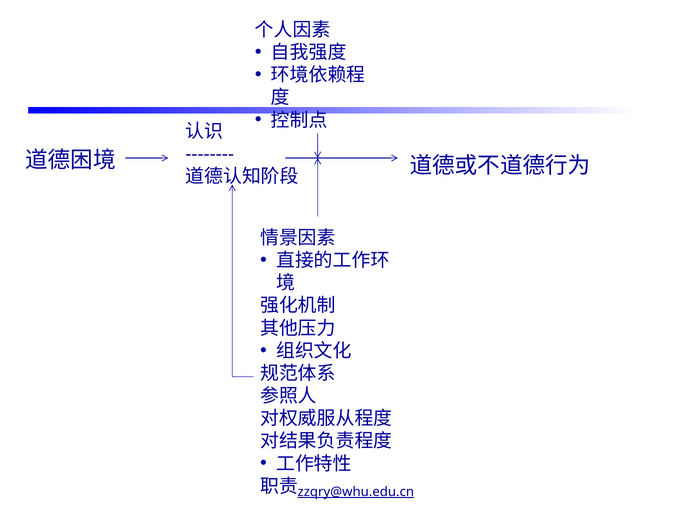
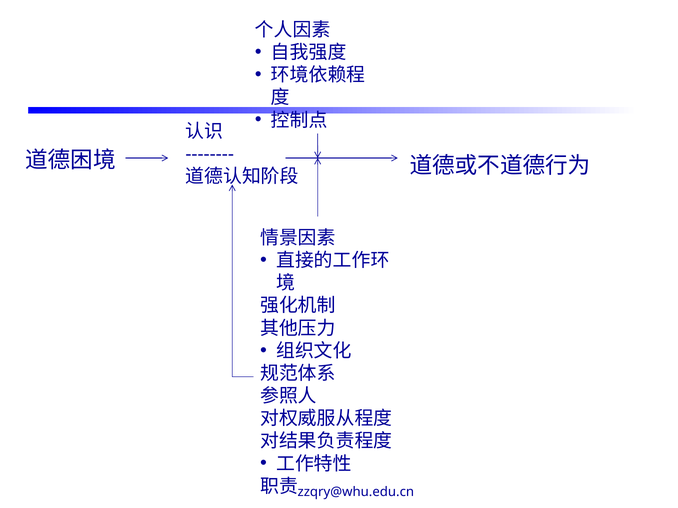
zzqry@whu.edu.cn underline: present -> none (356, 492)
